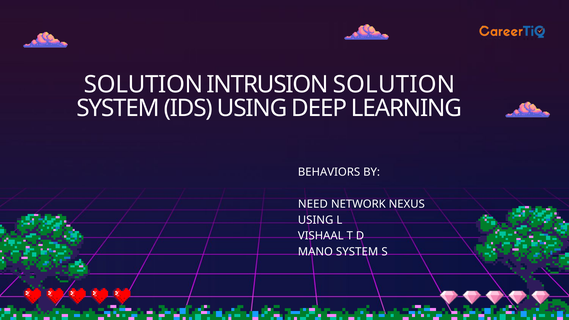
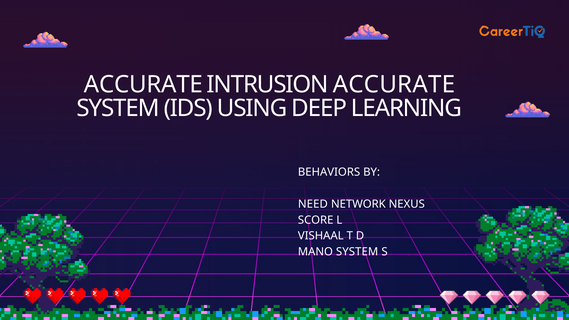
SOLUTION: SOLUTION -> ACCURATE (143, 85)
INTRUSION SOLUTION: SOLUTION -> ACCURATE (394, 85)
USING: USING -> SCORE (316, 220)
